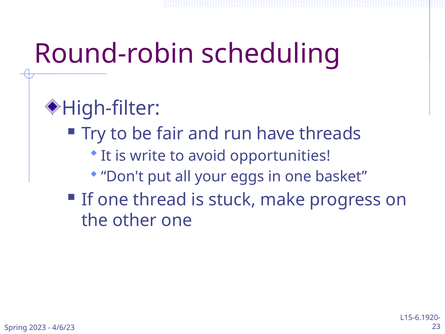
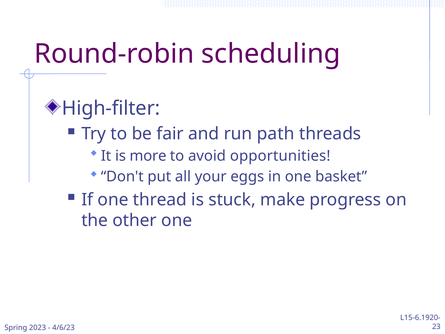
have: have -> path (276, 134)
write: write -> more (148, 156)
